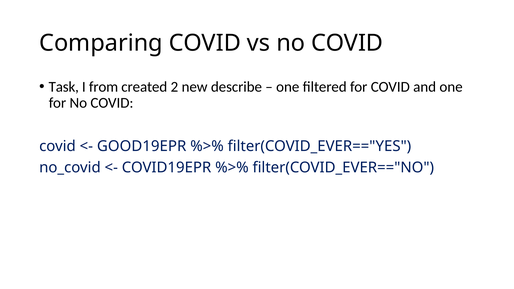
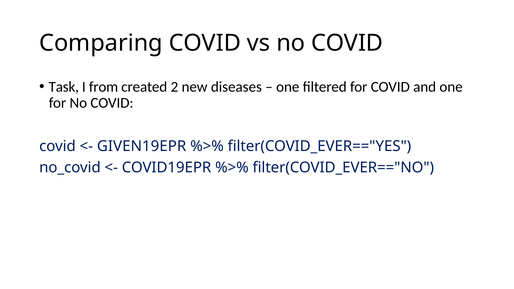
describe: describe -> diseases (236, 87)
GOOD19EPR: GOOD19EPR -> GIVEN19EPR (142, 146)
